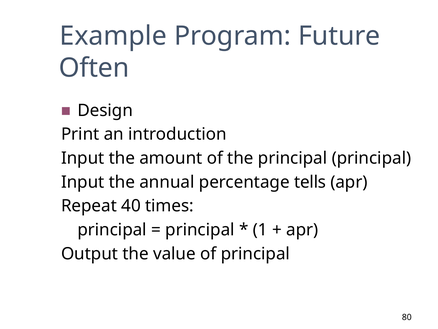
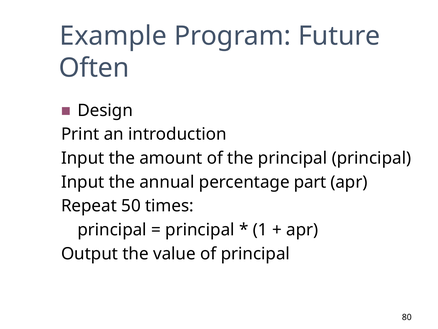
tells: tells -> part (310, 182)
40: 40 -> 50 (131, 206)
